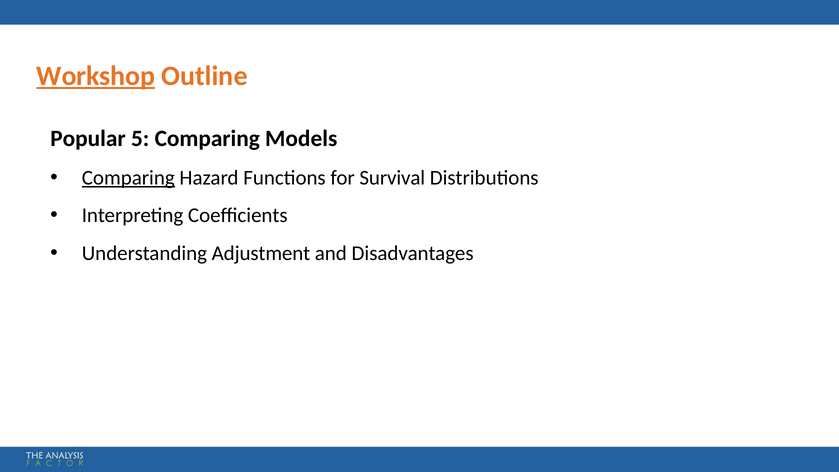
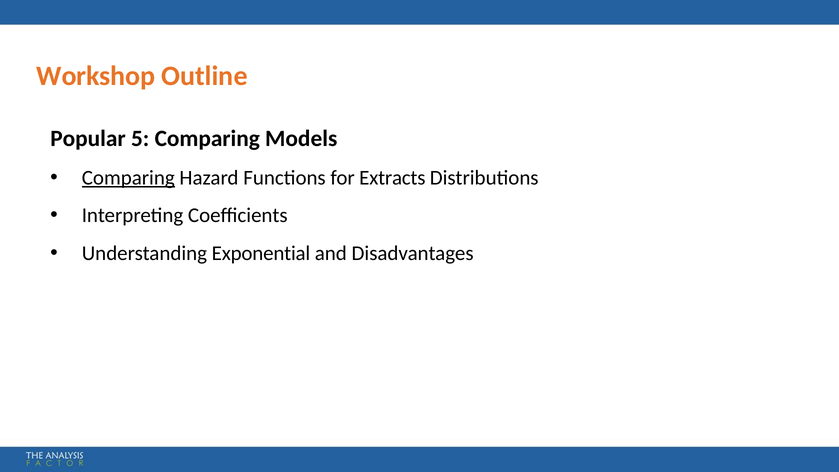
Workshop underline: present -> none (96, 76)
Survival: Survival -> Extracts (392, 178)
Adjustment: Adjustment -> Exponential (261, 253)
